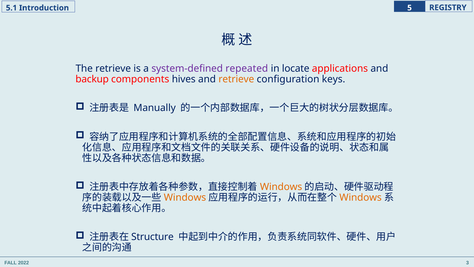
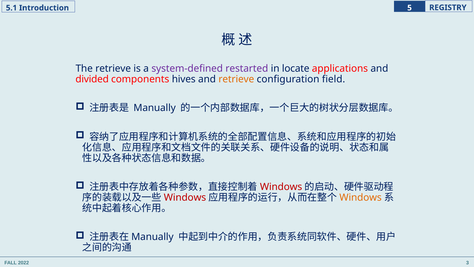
repeated: repeated -> restarted (247, 68)
backup: backup -> divided (92, 79)
keys: keys -> field (334, 79)
Windows colour: orange -> red (281, 187)
Windows colour: orange -> red (185, 197)
Structure: Structure -> Manually (152, 237)
